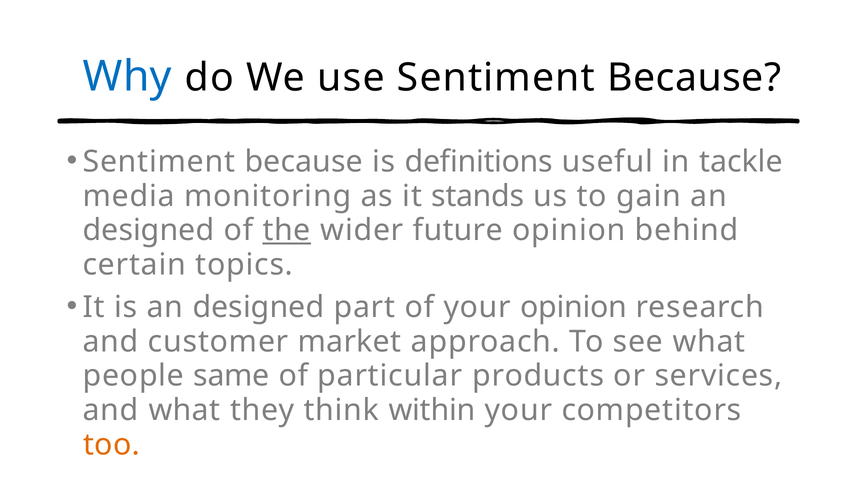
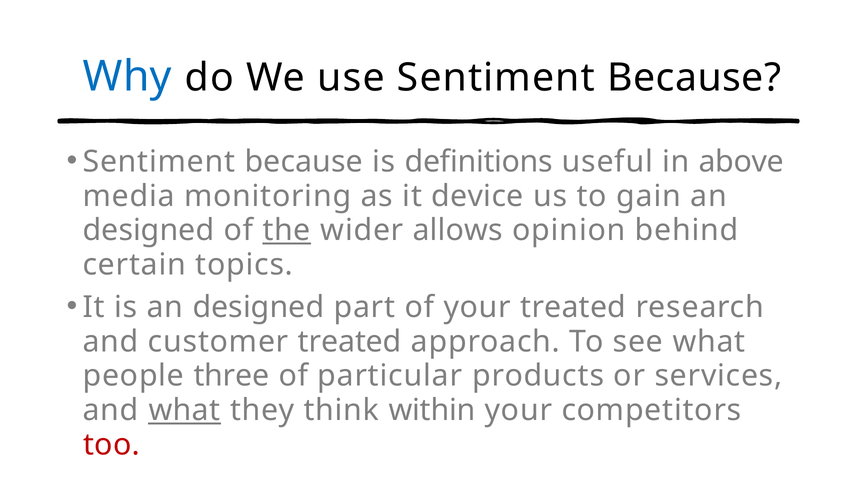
tackle: tackle -> above (741, 162)
stands: stands -> device (477, 196)
future: future -> allows (458, 230)
your opinion: opinion -> treated (573, 307)
customer market: market -> treated (350, 342)
same: same -> three (231, 376)
what underline: none -> present (184, 410)
too colour: orange -> red (112, 445)
